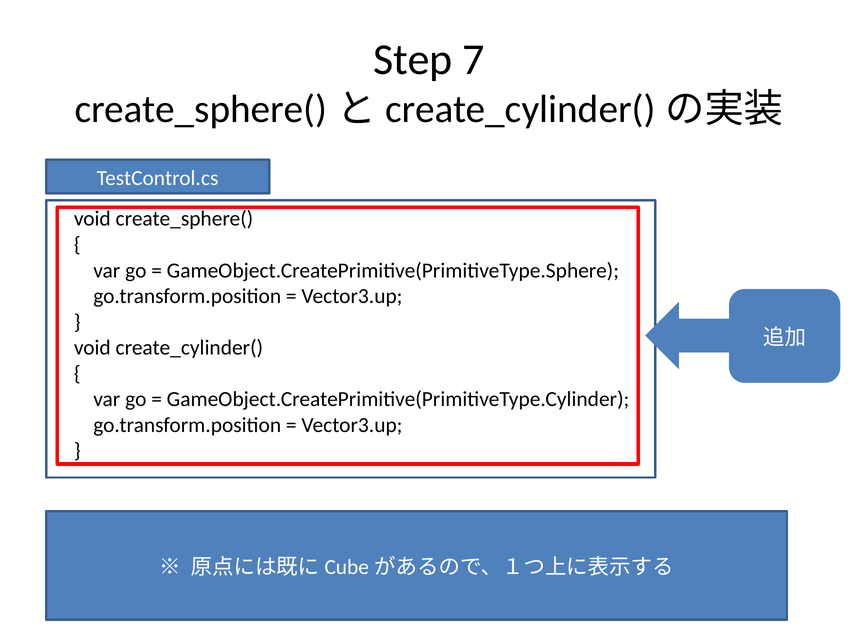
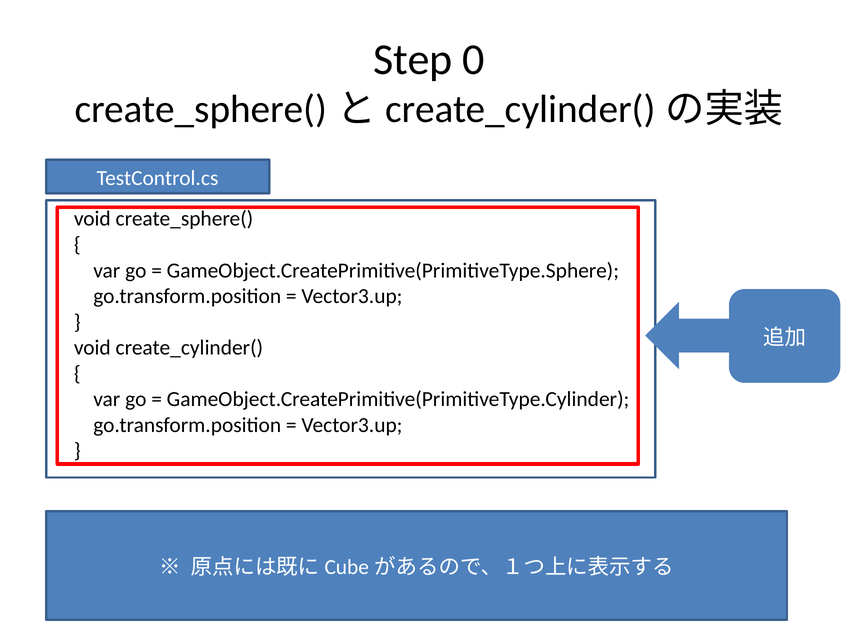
7: 7 -> 0 (474, 60)
